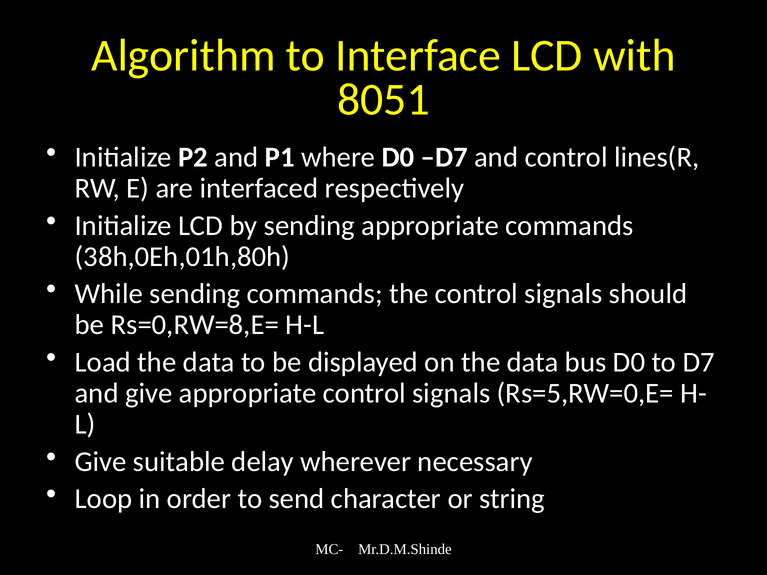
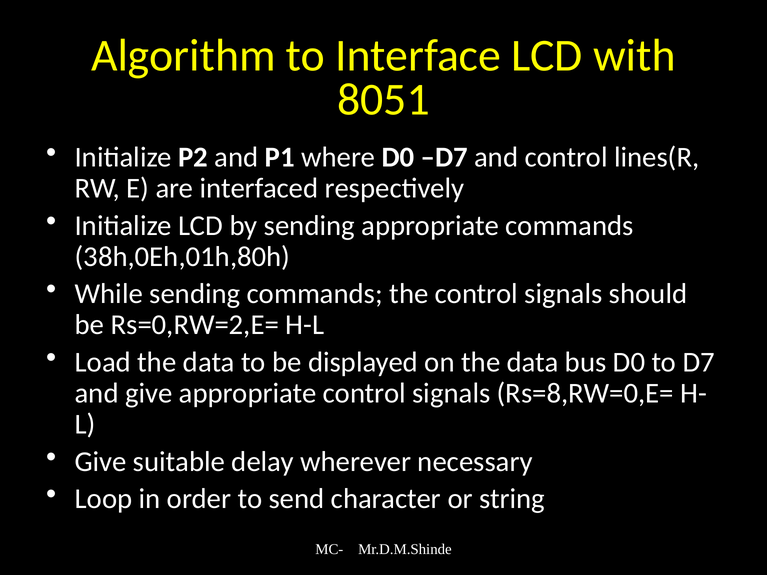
Rs=0,RW=8,E=: Rs=0,RW=8,E= -> Rs=0,RW=2,E= (195, 325)
Rs=5,RW=0,E=: Rs=5,RW=0,E= -> Rs=8,RW=0,E= (585, 393)
